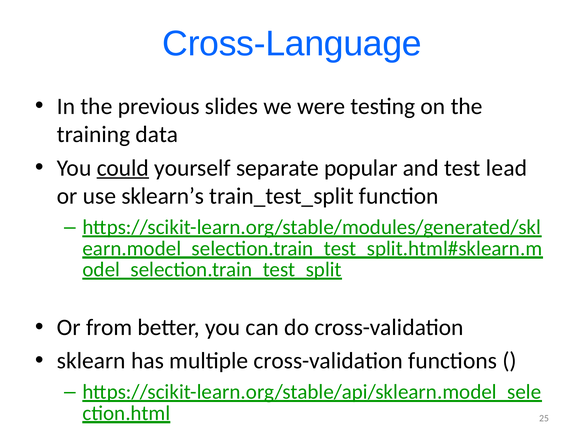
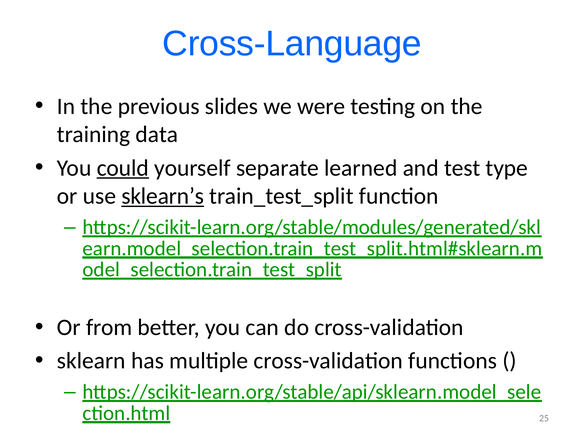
popular: popular -> learned (361, 168)
lead: lead -> type (507, 168)
sklearn’s underline: none -> present (163, 196)
